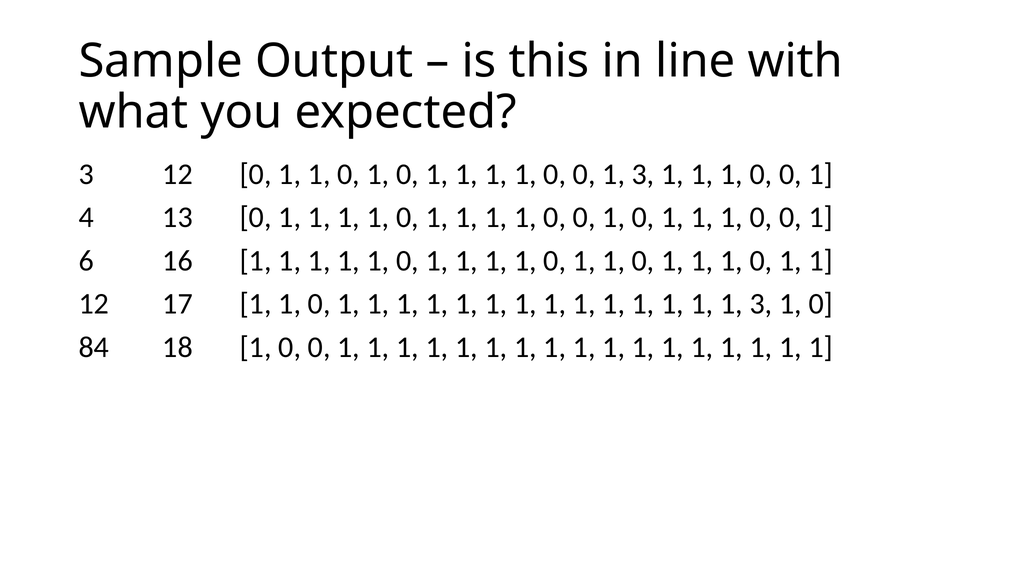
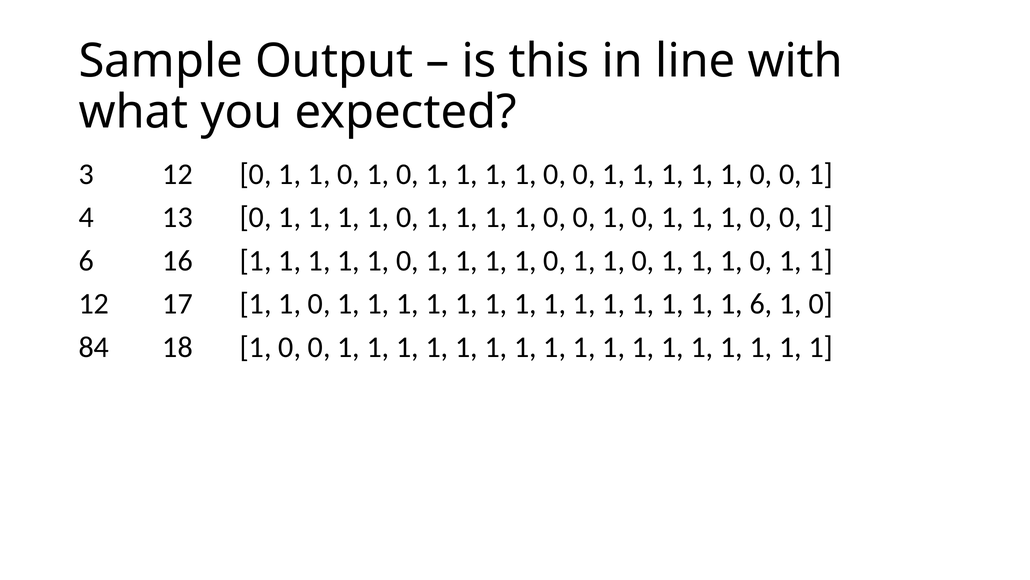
3: 3 -> 1 (643, 174)
1 1 3: 3 -> 6 (761, 304)
